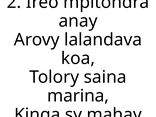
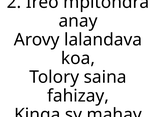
marina: marina -> fahizay (78, 96)
